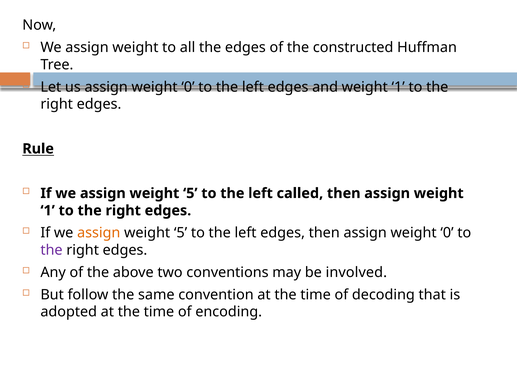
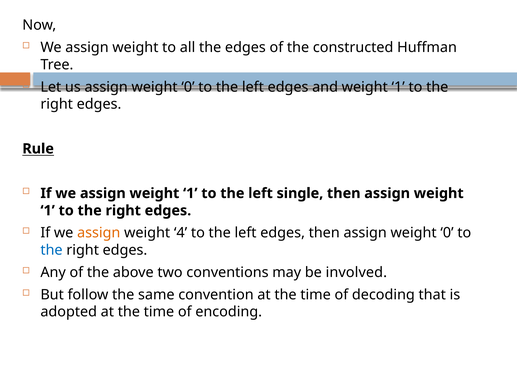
5: 5 -> 1 (190, 193)
called: called -> single (300, 193)
5: 5 -> 4 (181, 233)
the colour: purple -> blue (52, 250)
